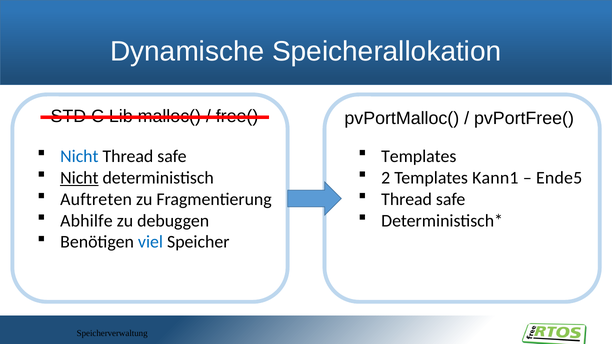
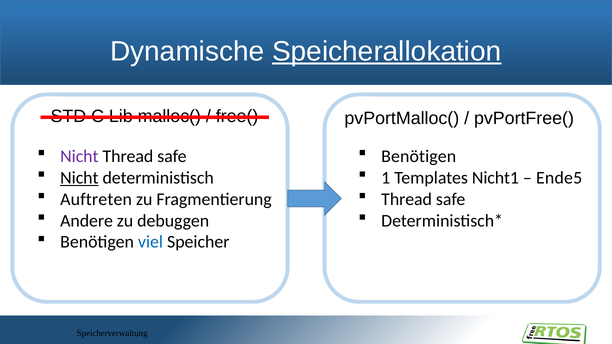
Speicherallokation underline: none -> present (387, 51)
Nicht colour: blue -> purple (79, 157)
Templates: Templates -> Benötigen (419, 157)
2: 2 -> 1 (386, 178)
Kann1: Kann1 -> Nicht1 (495, 178)
Abhilfe: Abhilfe -> Andere (87, 221)
